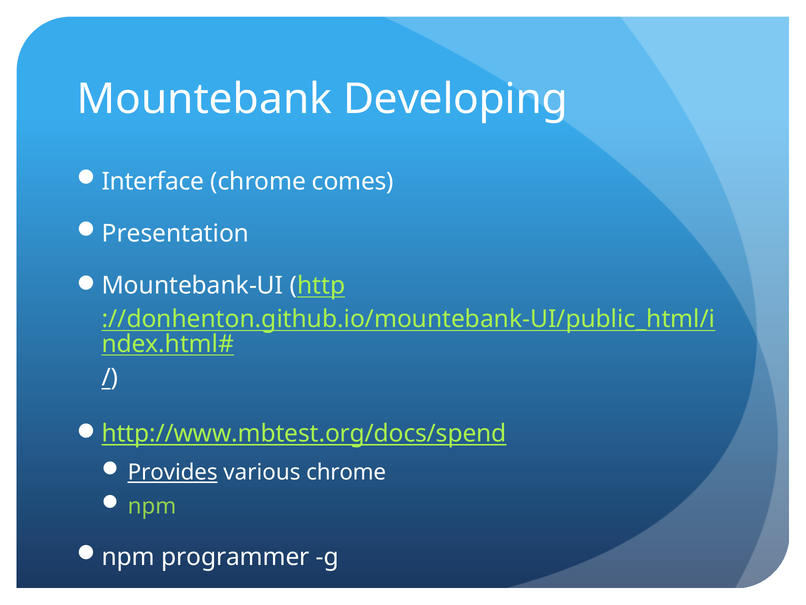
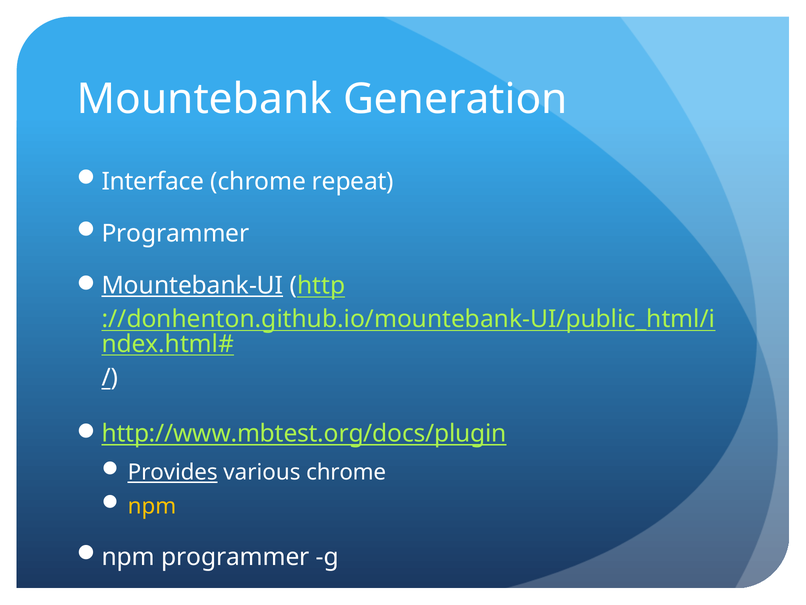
Developing: Developing -> Generation (455, 99)
comes: comes -> repeat (353, 182)
Presentation: Presentation -> Programmer (175, 234)
Mountebank-UI underline: none -> present (192, 286)
http://www.mbtest.org/docs/spend: http://www.mbtest.org/docs/spend -> http://www.mbtest.org/docs/plugin (304, 433)
npm colour: light green -> yellow (152, 506)
